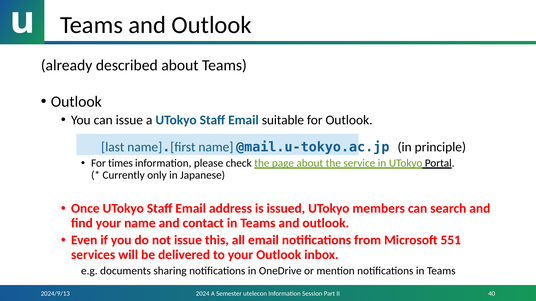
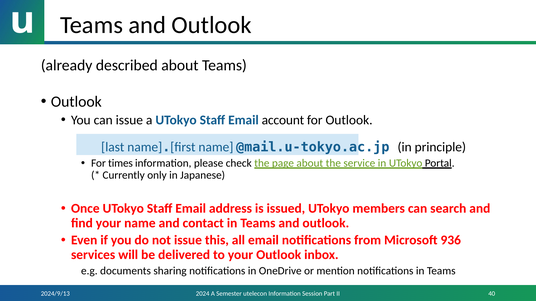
suitable: suitable -> account (283, 120)
551: 551 -> 936 (451, 241)
